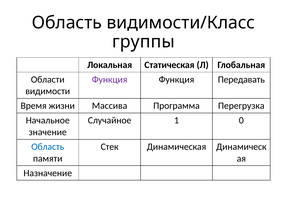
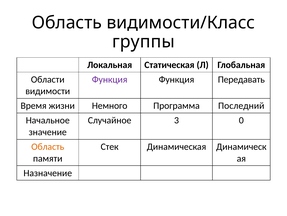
Массива: Массива -> Немного (110, 105)
Перегрузка: Перегрузка -> Последний (241, 105)
1: 1 -> 3 (177, 120)
Область colour: blue -> orange (48, 146)
